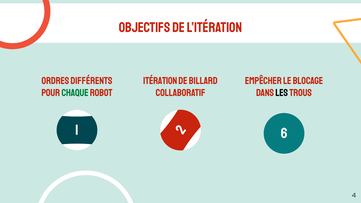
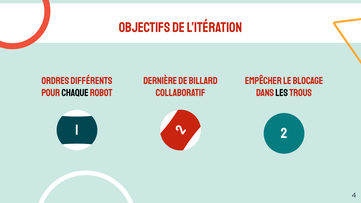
Itération: Itération -> Dernière (160, 81)
CHAQUE colour: green -> black (75, 93)
1 6: 6 -> 2 (284, 133)
